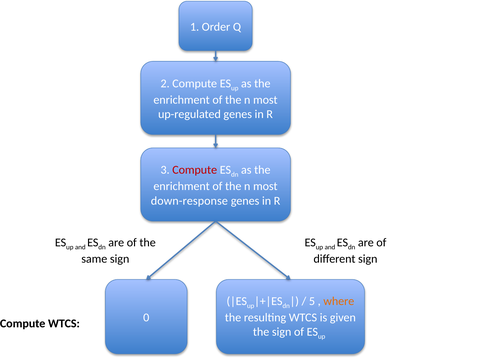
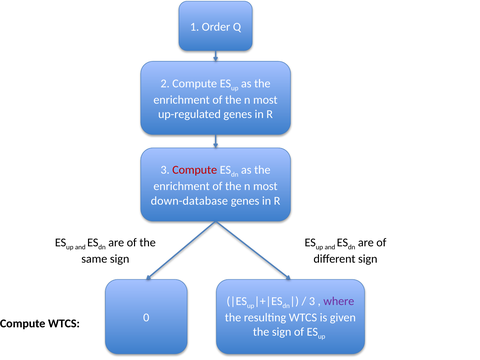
down-response: down-response -> down-database (189, 201)
5: 5 -> 3 (312, 301)
where colour: orange -> purple (339, 301)
